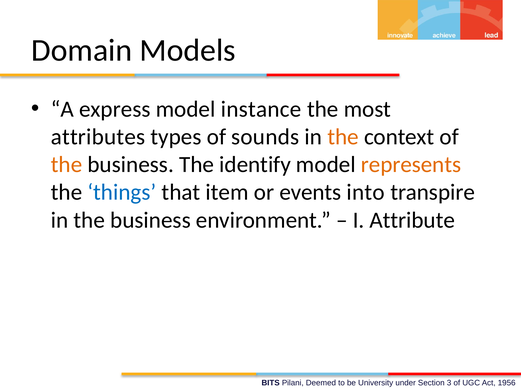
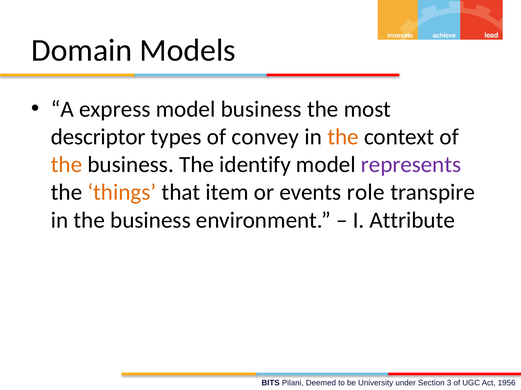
model instance: instance -> business (261, 109)
attributes: attributes -> descriptor (98, 137)
sounds: sounds -> convey (265, 137)
represents colour: orange -> purple (411, 165)
things colour: blue -> orange (122, 193)
into: into -> role (366, 193)
